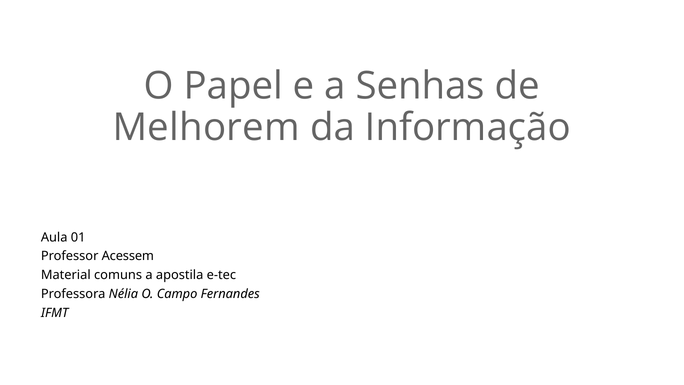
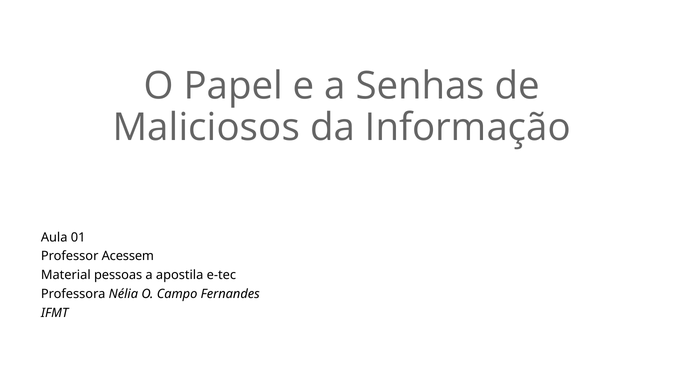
Melhorem: Melhorem -> Maliciosos (206, 128)
comuns: comuns -> pessoas (118, 275)
